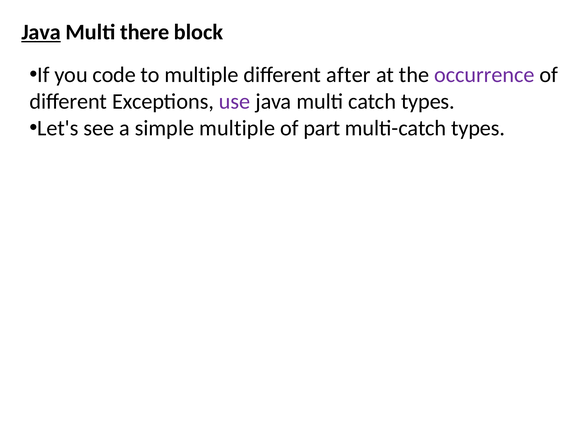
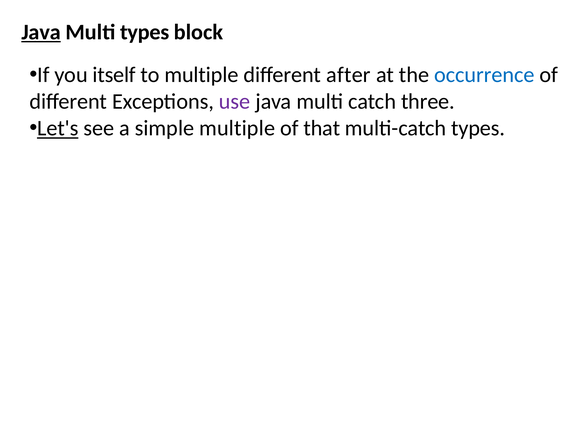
Multi there: there -> types (145, 32)
code: code -> itself (114, 75)
occurrence colour: purple -> blue (484, 75)
catch types: types -> three (428, 102)
Let's underline: none -> present (58, 128)
part: part -> that (322, 128)
